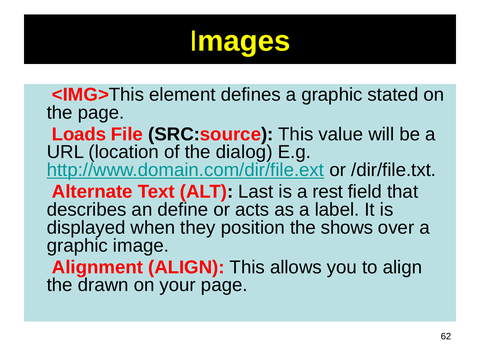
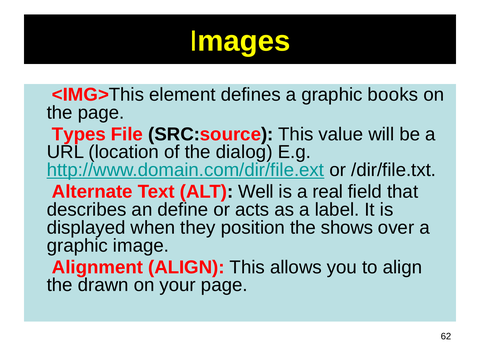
stated: stated -> books (393, 95)
Loads: Loads -> Types (79, 134)
Last: Last -> Well (256, 192)
rest: rest -> real (328, 192)
